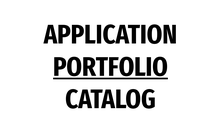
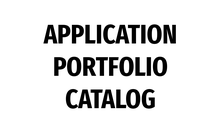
PORTFOLIO underline: present -> none (111, 67)
